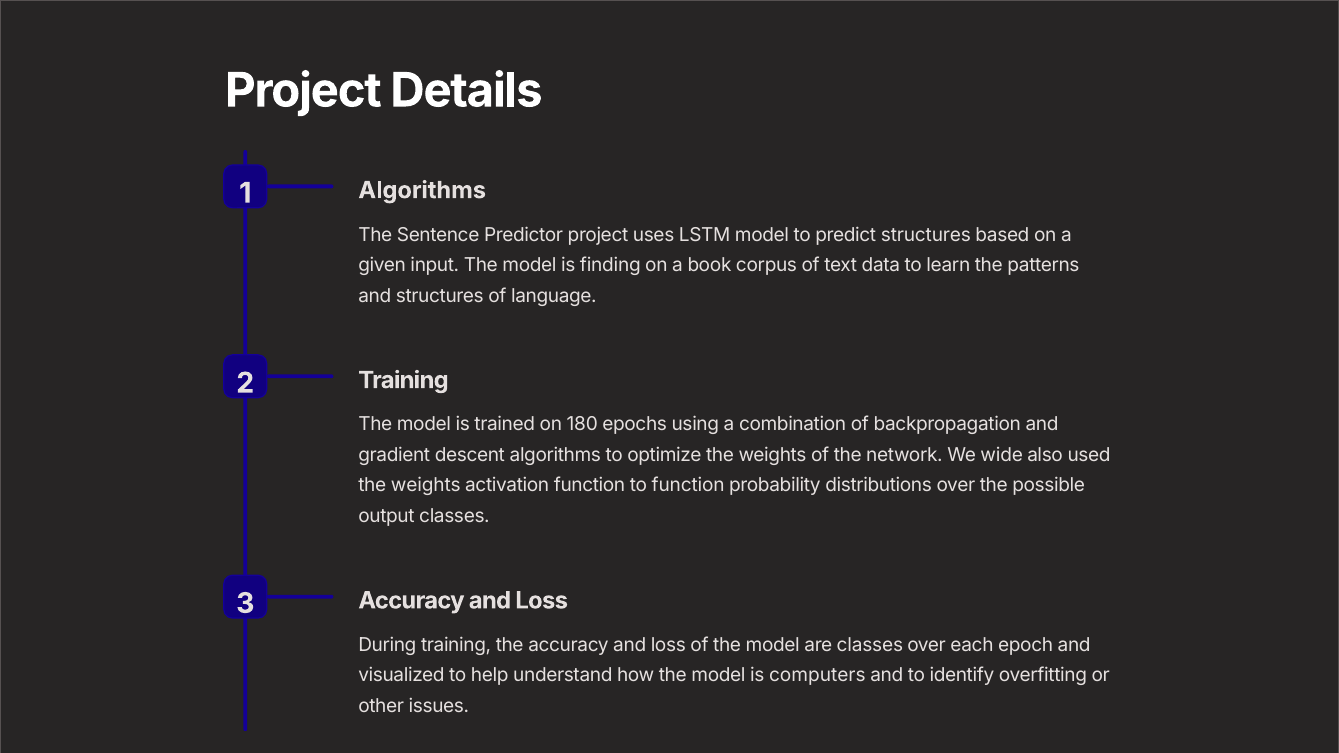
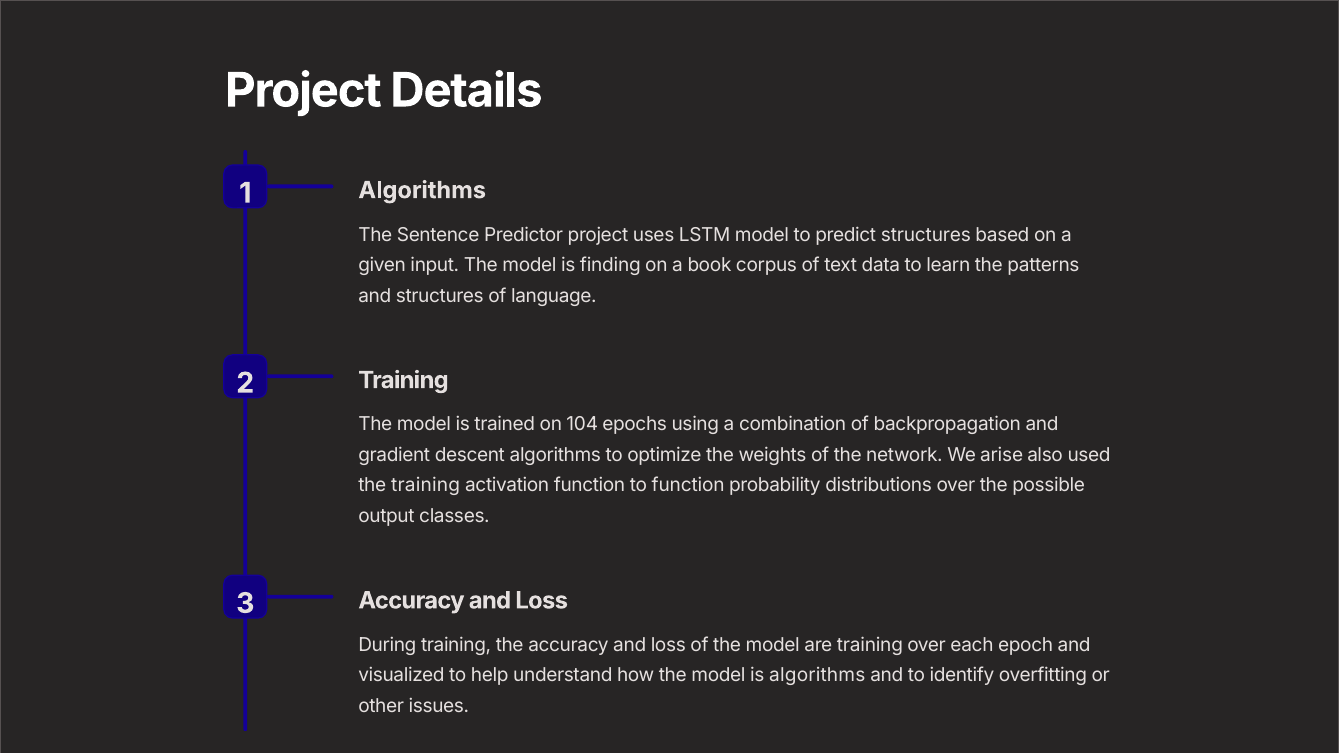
180: 180 -> 104 (582, 425)
wide: wide -> arise (1002, 455)
weights: weights -> training (426, 486)
are classes: classes -> training (870, 645)
is computers: computers -> algorithms (817, 676)
